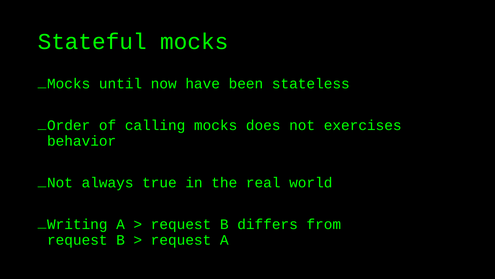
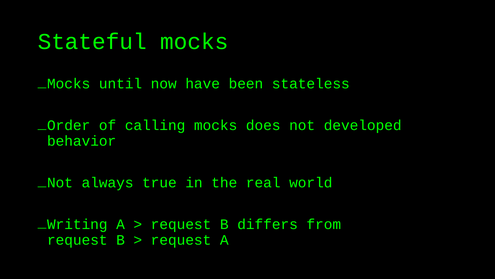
exercises: exercises -> developed (363, 125)
